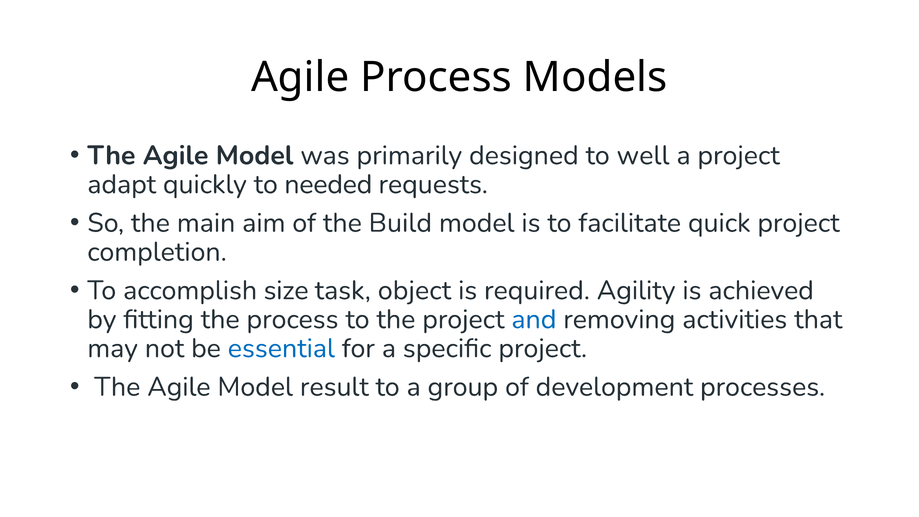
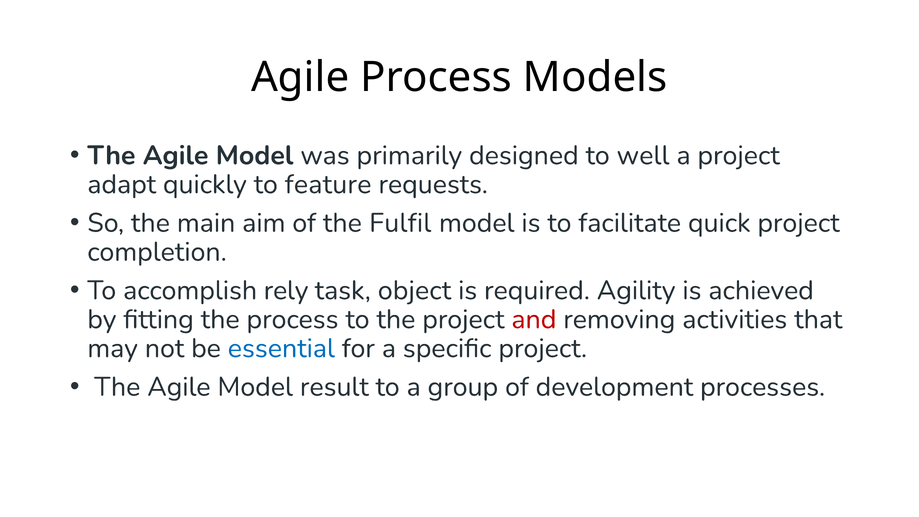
needed: needed -> feature (328, 184)
Build: Build -> Fulfil (400, 223)
size: size -> rely (286, 290)
and colour: blue -> red (534, 319)
